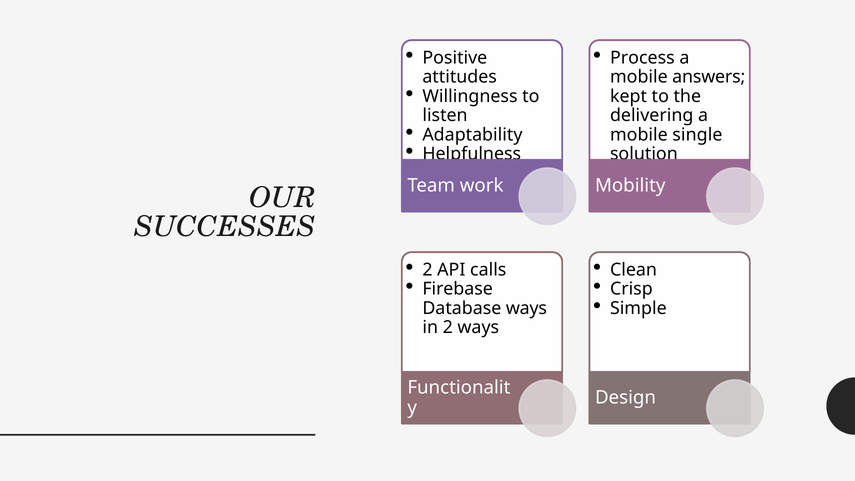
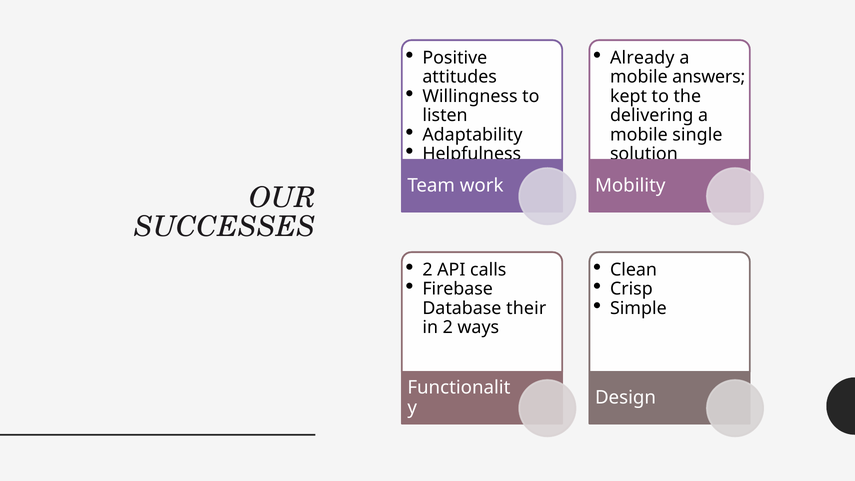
Process: Process -> Already (642, 58)
Database ways: ways -> their (526, 308)
